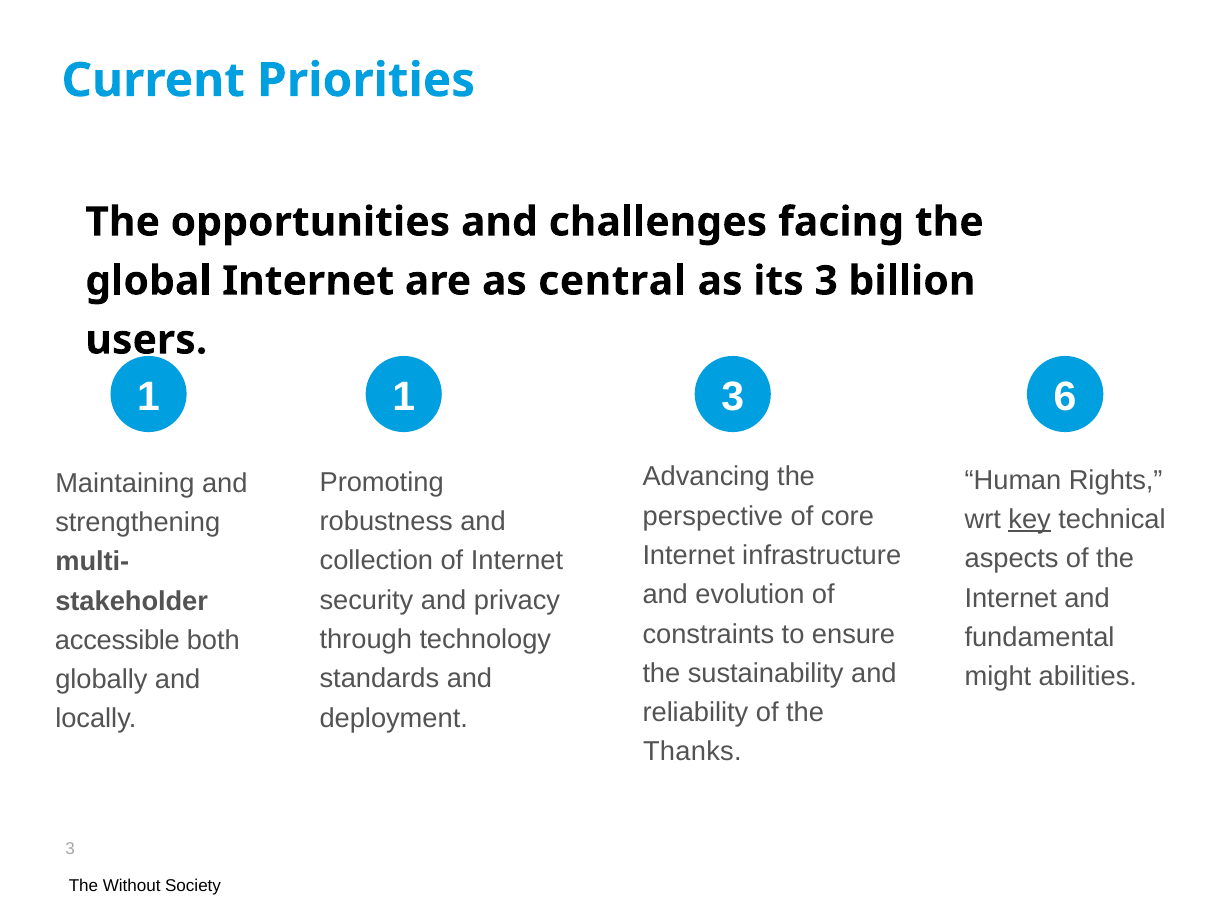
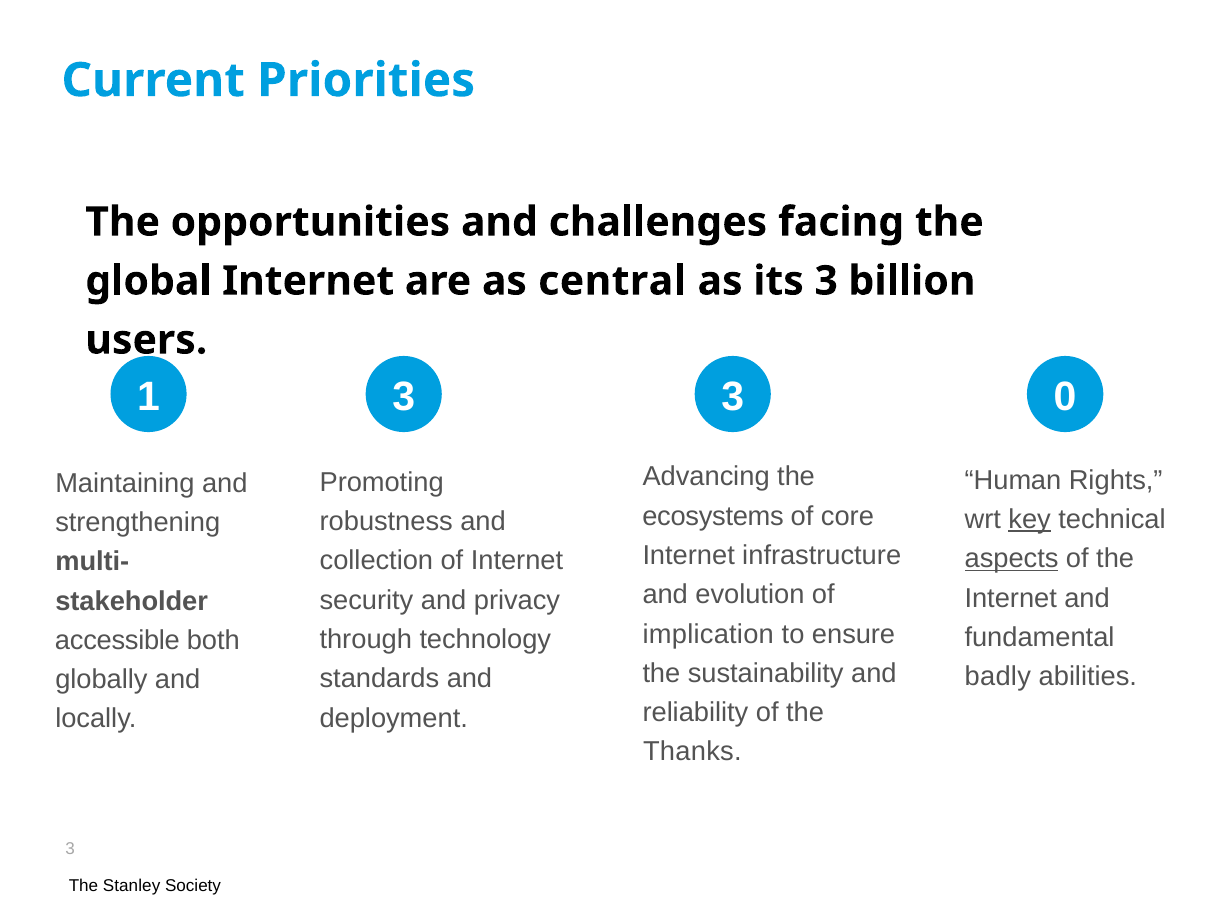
1 1: 1 -> 3 (404, 397)
6: 6 -> 0 (1065, 397)
perspective: perspective -> ecosystems (713, 516)
aspects underline: none -> present (1012, 559)
constraints: constraints -> implication (708, 634)
might: might -> badly (998, 676)
Without: Without -> Stanley (132, 886)
